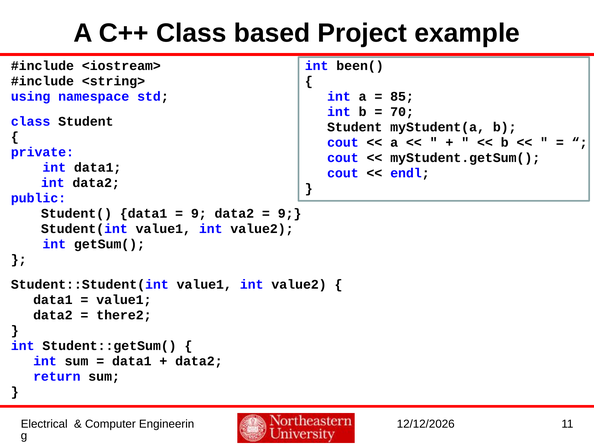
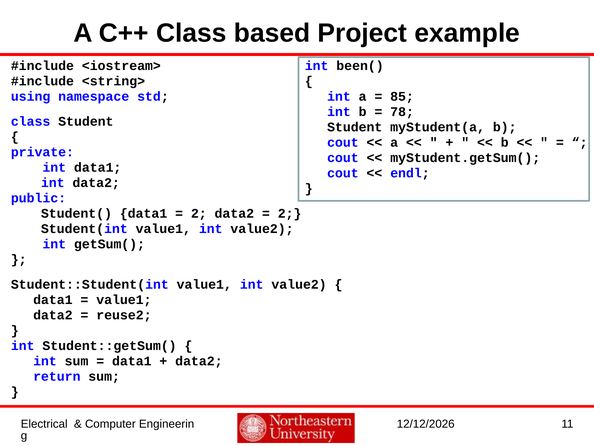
70: 70 -> 78 (402, 112)
9: 9 -> 2 (199, 213)
9: 9 -> 2 (290, 213)
there2: there2 -> reuse2 (124, 315)
